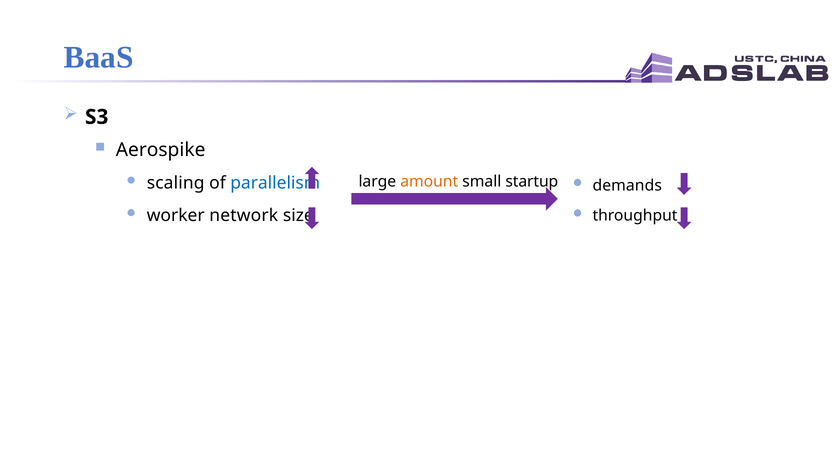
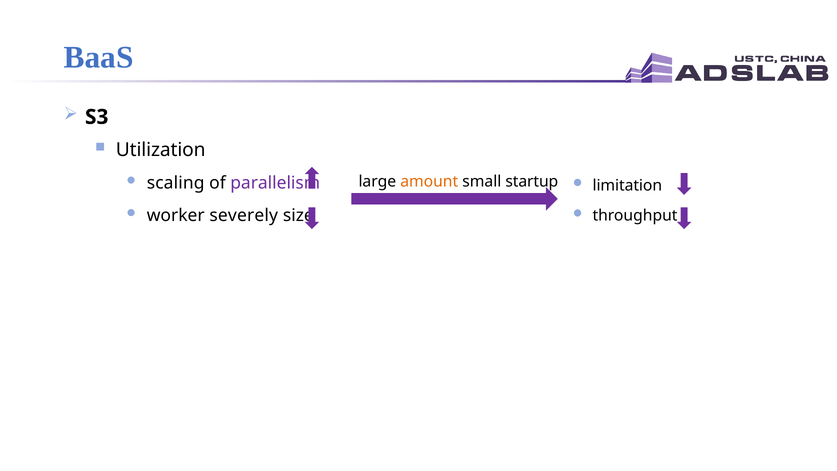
Aerospike: Aerospike -> Utilization (161, 150)
parallelism colour: blue -> purple (275, 183)
demands: demands -> limitation (627, 185)
network: network -> severely (244, 215)
